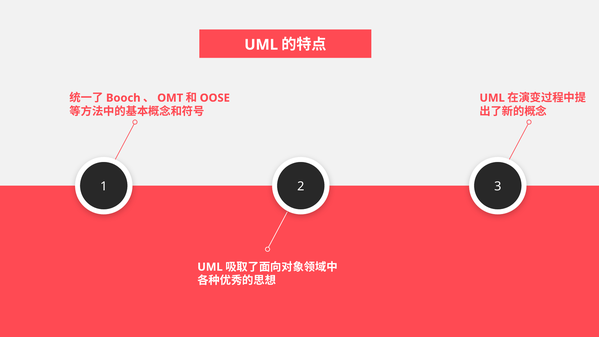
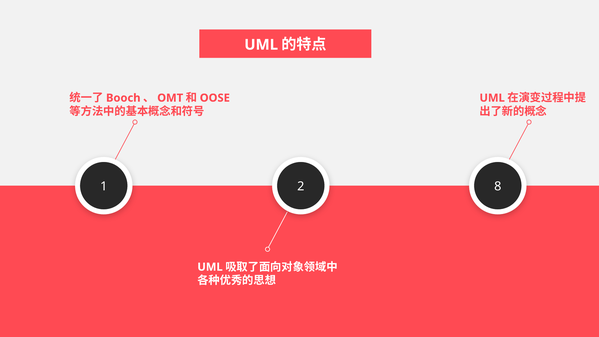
3: 3 -> 8 (498, 186)
